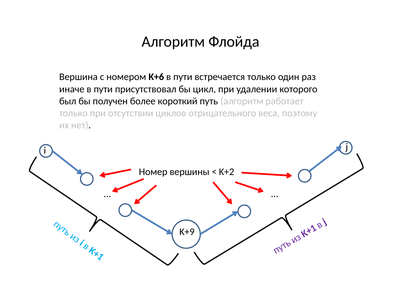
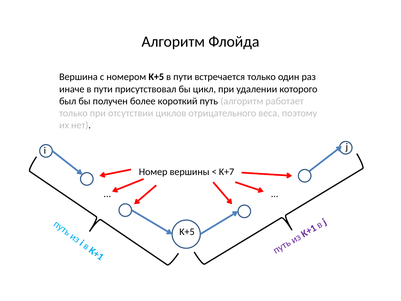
номером K+6: K+6 -> K+5 (156, 77)
K+2: K+2 -> K+7 (227, 172)
K+9: K+9 -> K+5 (187, 232)
